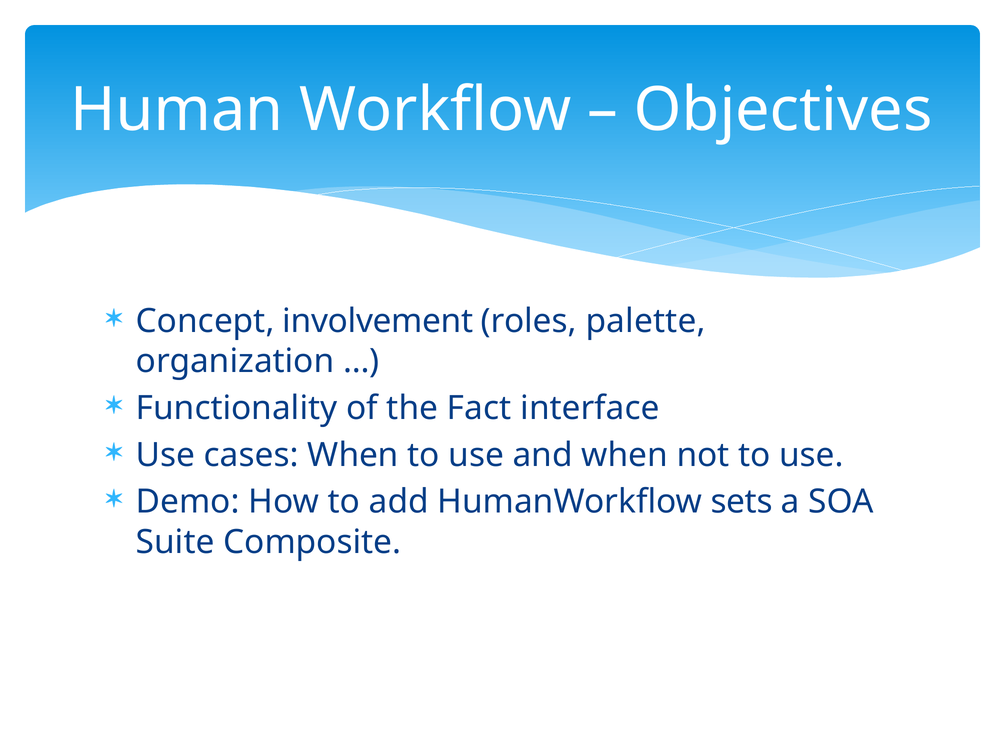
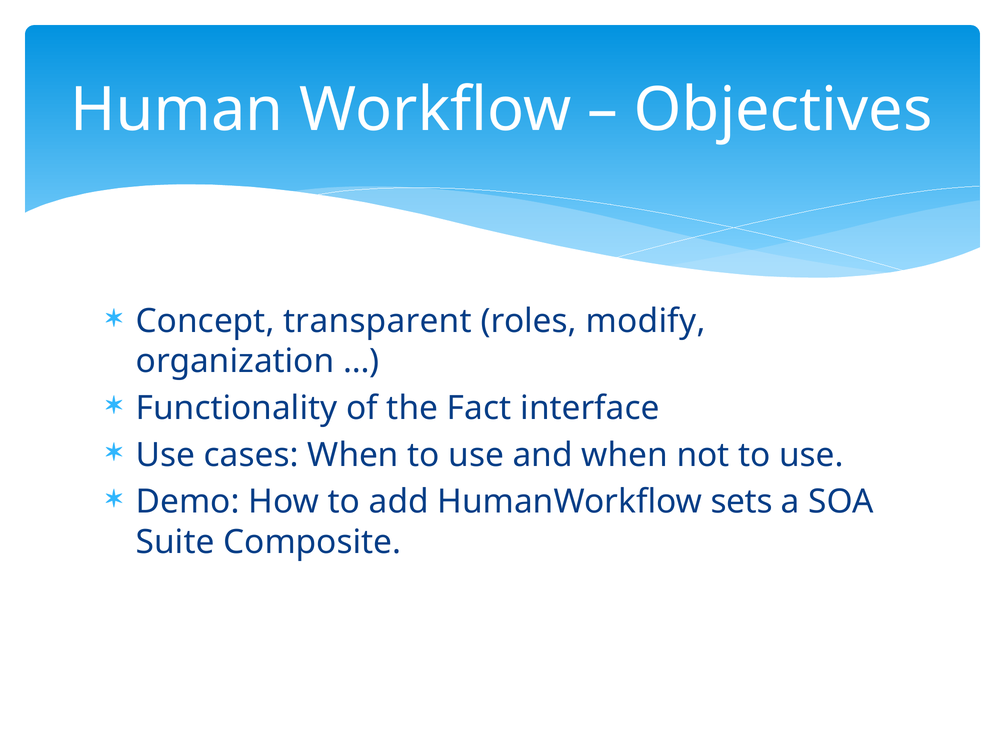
involvement: involvement -> transparent (378, 321)
palette: palette -> modify (646, 321)
